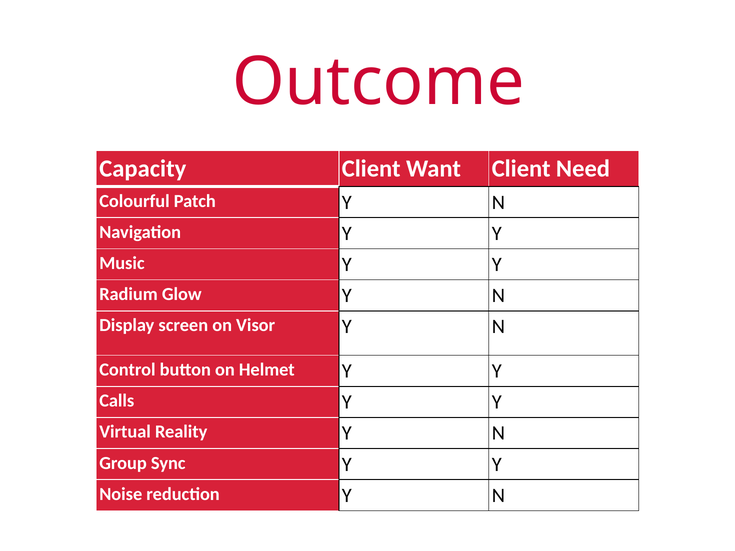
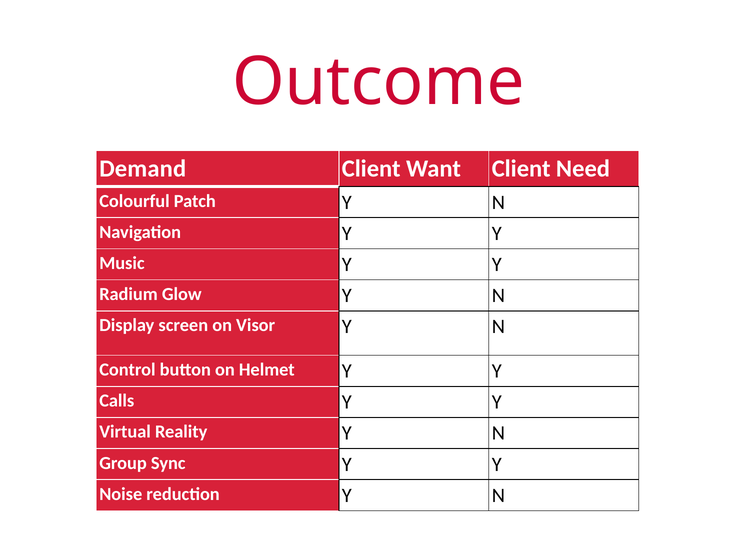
Capacity: Capacity -> Demand (143, 169)
